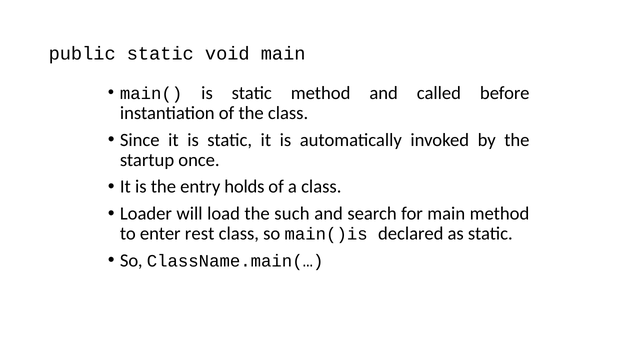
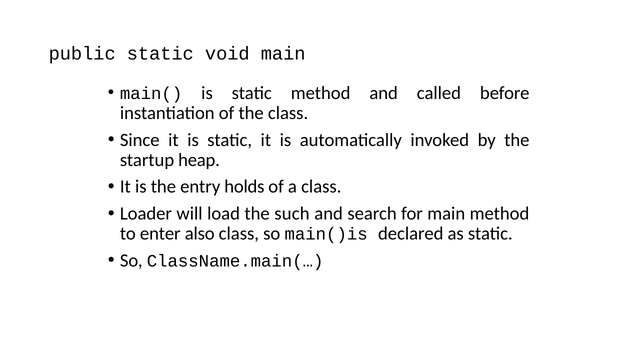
once: once -> heap (199, 160)
rest: rest -> also (200, 233)
